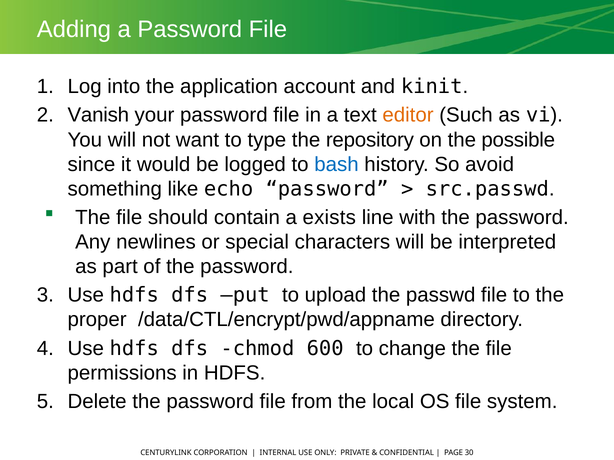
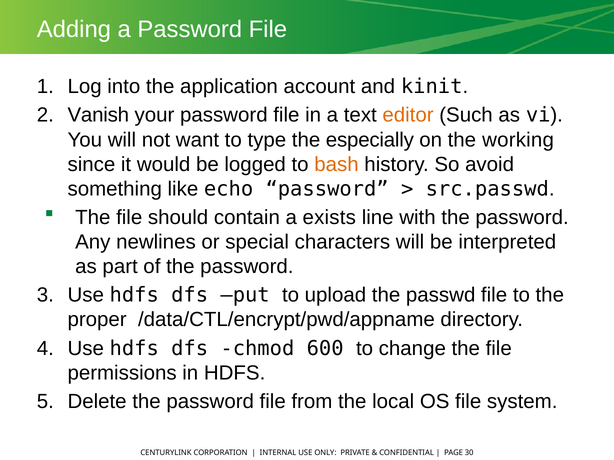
repository: repository -> especially (370, 140)
possible: possible -> working (518, 140)
bash colour: blue -> orange (336, 164)
